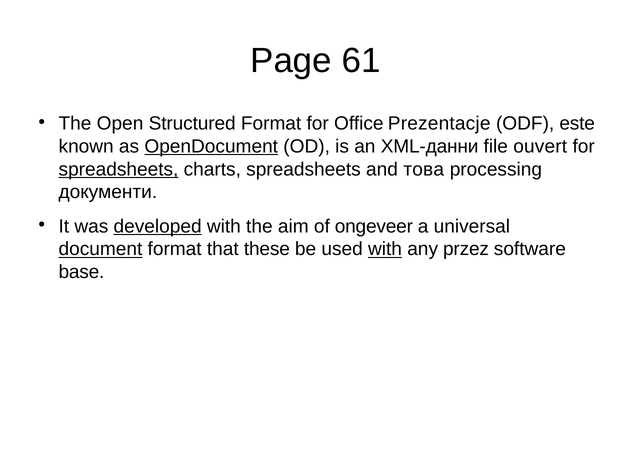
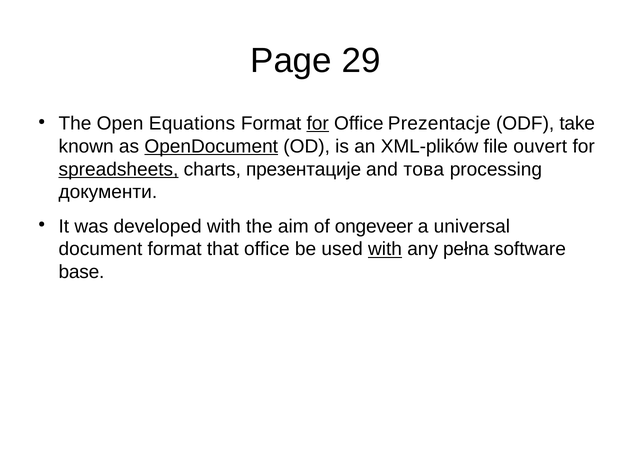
61: 61 -> 29 (361, 61)
Structured: Structured -> Equations (192, 124)
for underline: none -> present (318, 124)
este: este -> take (577, 124)
XML-данни: XML-данни -> XML-plików (430, 146)
charts spreadsheets: spreadsheets -> презентације (304, 169)
developed underline: present -> none (158, 226)
document underline: present -> none (100, 249)
that these: these -> office (267, 249)
przez: przez -> pełna (466, 249)
